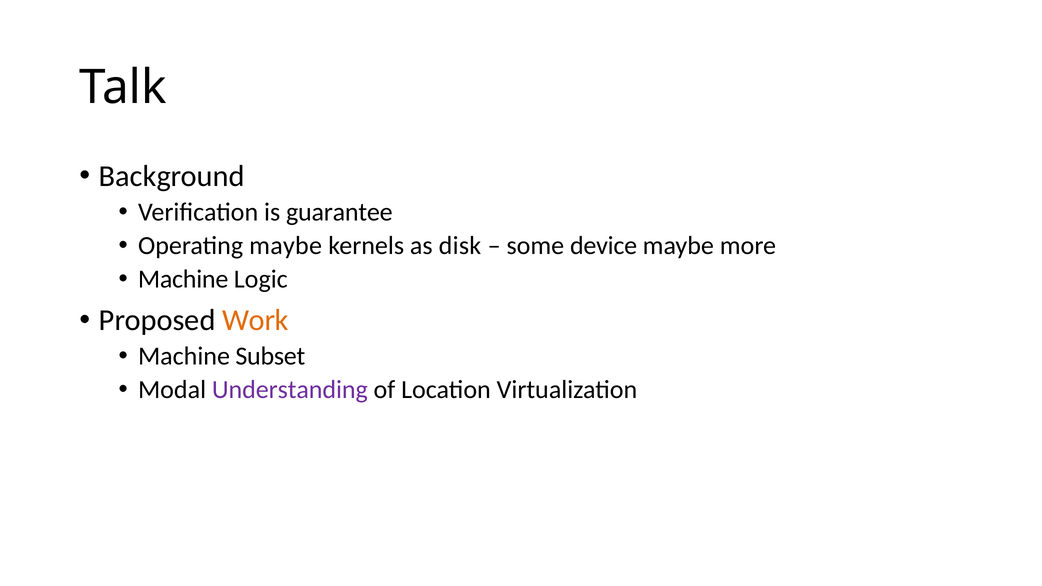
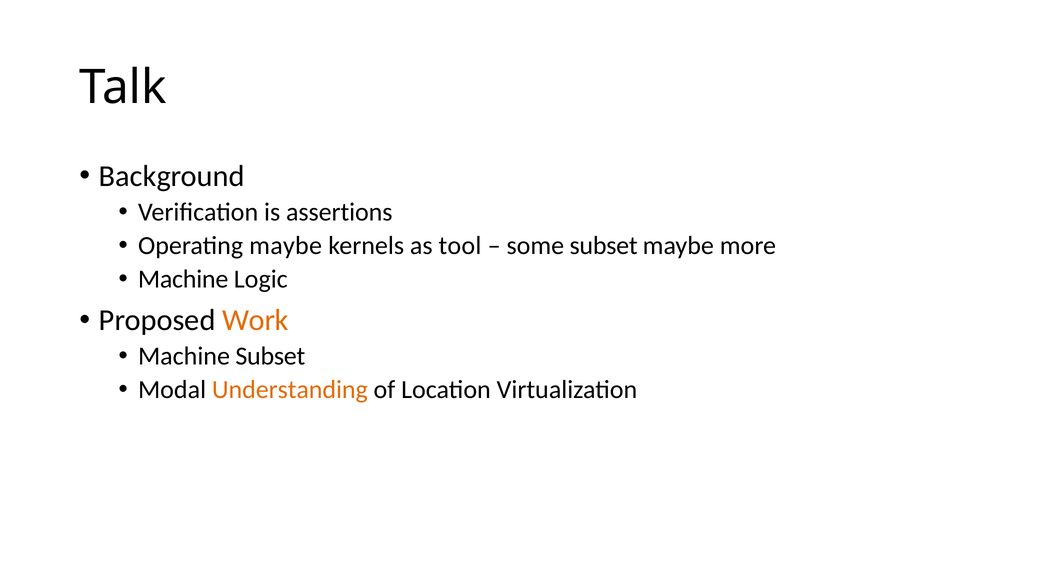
guarantee: guarantee -> assertions (339, 212)
disk: disk -> tool (460, 246)
some device: device -> subset (604, 246)
Understanding colour: purple -> orange (290, 390)
